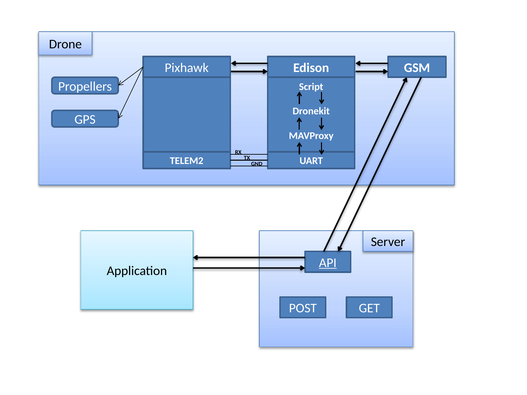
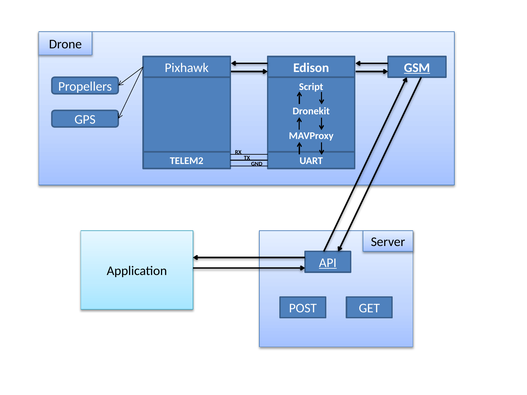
GSM underline: none -> present (417, 68)
